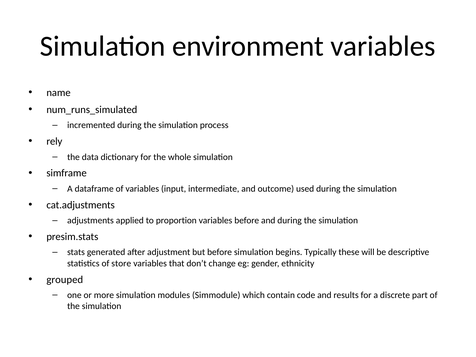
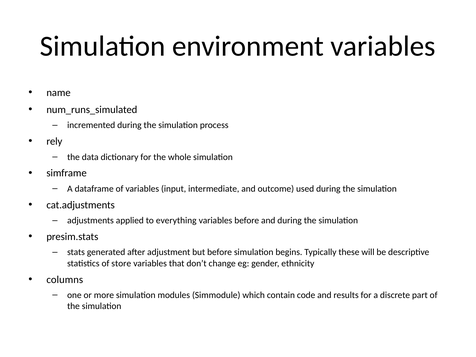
proportion: proportion -> everything (176, 220)
grouped: grouped -> columns (65, 280)
